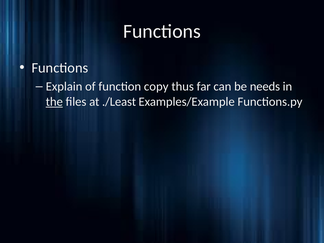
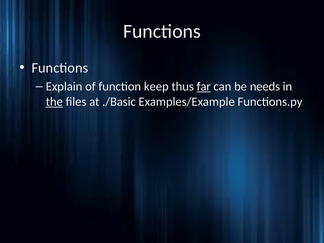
copy: copy -> keep (156, 87)
far underline: none -> present (204, 87)
./Least: ./Least -> ./Basic (119, 102)
